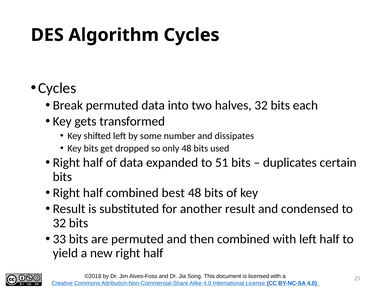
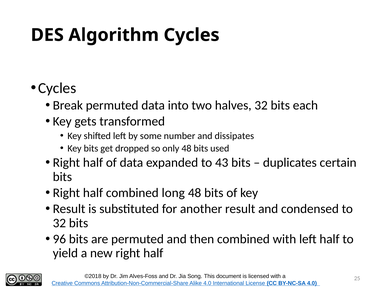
51: 51 -> 43 (222, 163)
best: best -> long (173, 193)
33: 33 -> 96 (59, 239)
